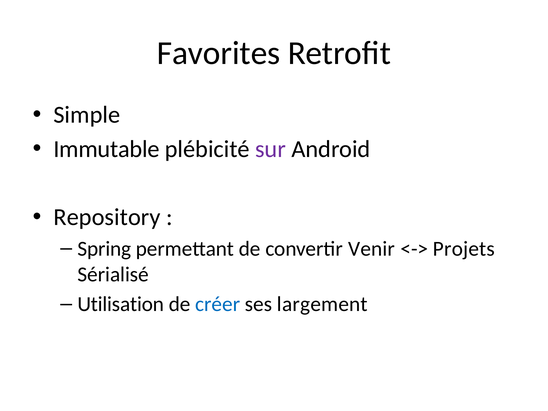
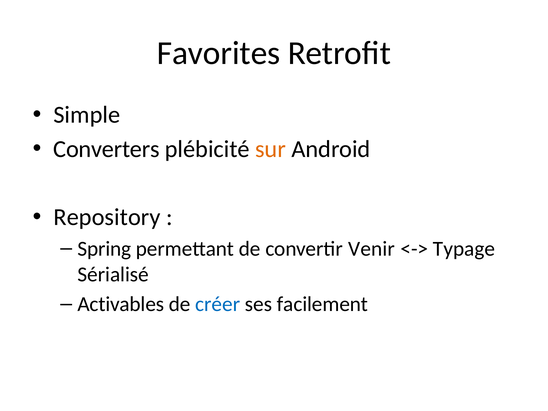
Immutable: Immutable -> Converters (106, 149)
sur colour: purple -> orange (270, 149)
Projets: Projets -> Typage (464, 249)
Utilisation: Utilisation -> Activables (121, 304)
largement: largement -> facilement (322, 304)
